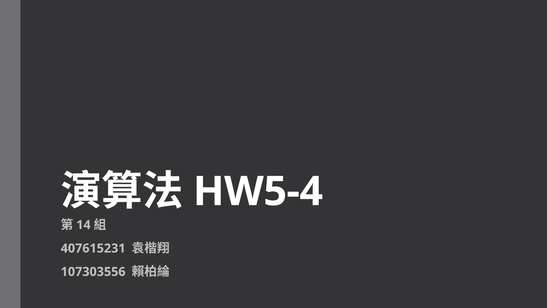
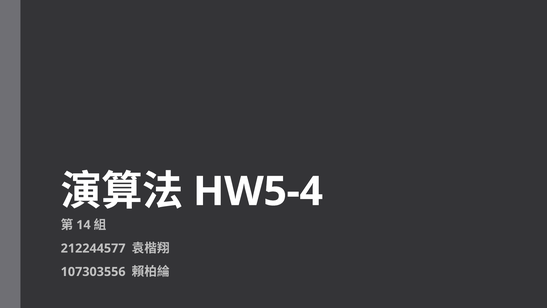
407615231: 407615231 -> 212244577 (93, 248)
